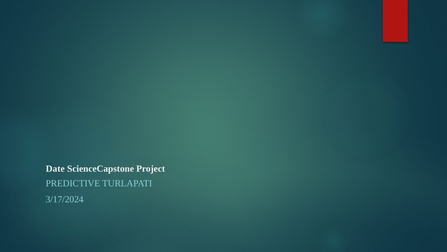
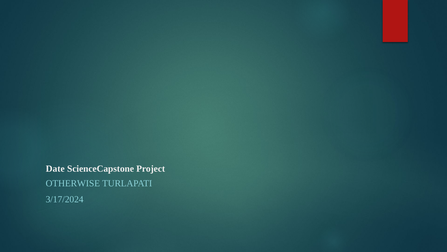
PREDICTIVE: PREDICTIVE -> OTHERWISE (73, 183)
